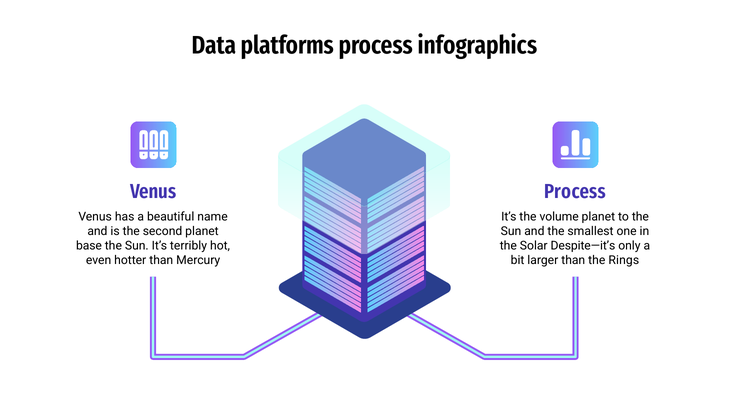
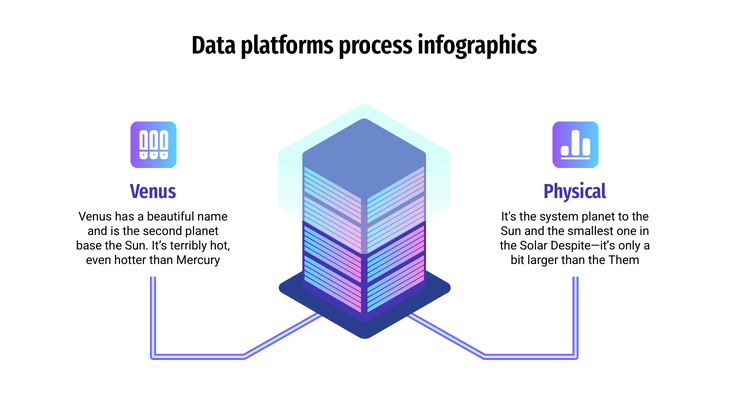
Process: Process -> Physical (575, 192)
volume: volume -> system (559, 217)
Rings: Rings -> Them (624, 260)
